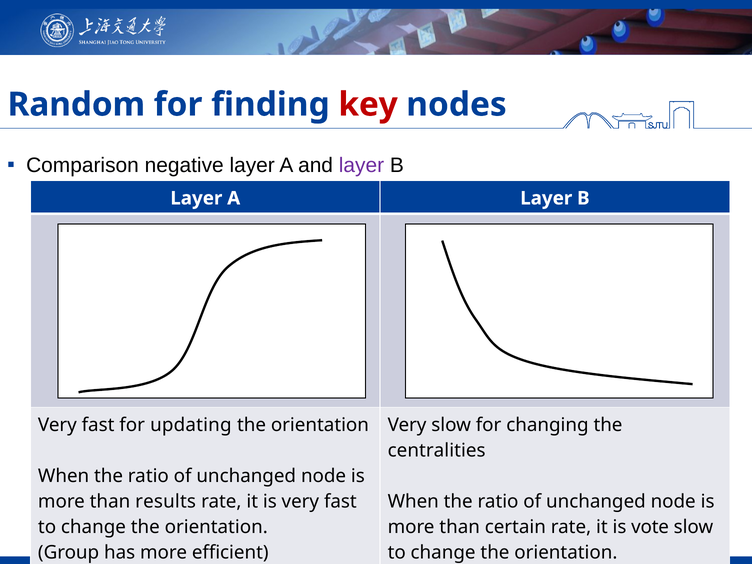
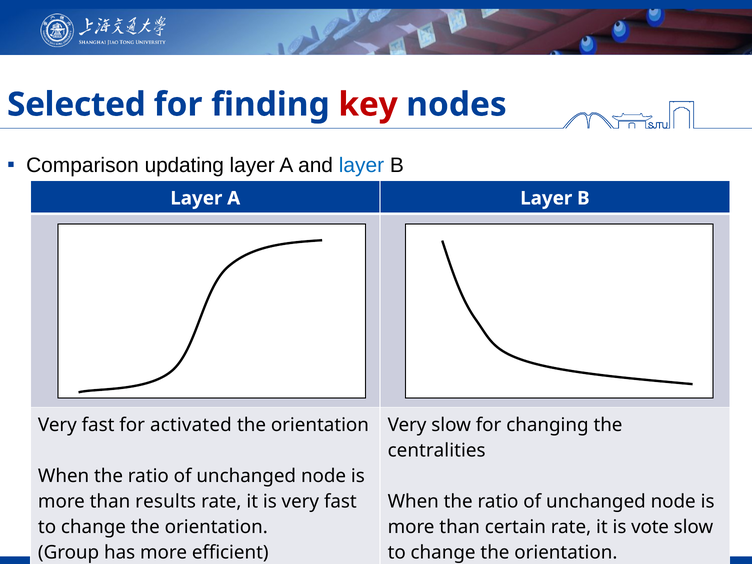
Random: Random -> Selected (76, 105)
negative: negative -> updating (184, 165)
layer colour: purple -> blue (361, 165)
updating: updating -> activated (191, 425)
